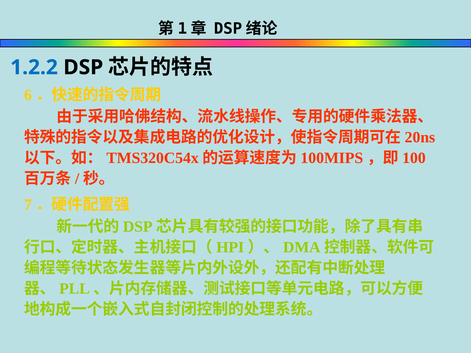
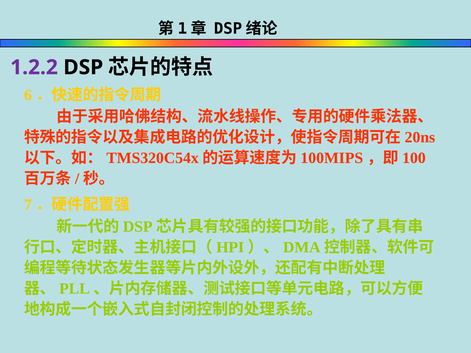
1.2.2 colour: blue -> purple (34, 67)
